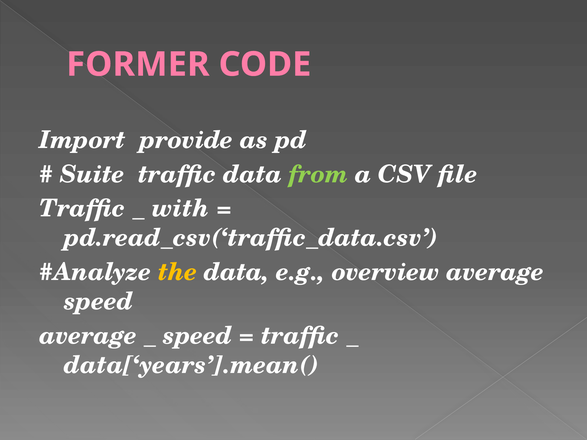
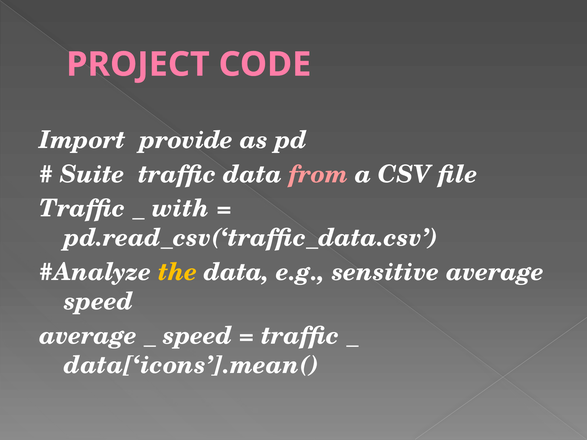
FORMER: FORMER -> PROJECT (138, 64)
from colour: light green -> pink (318, 174)
overview: overview -> sensitive (386, 272)
data[‘years’].mean(: data[‘years’].mean( -> data[‘icons’].mean( (192, 365)
